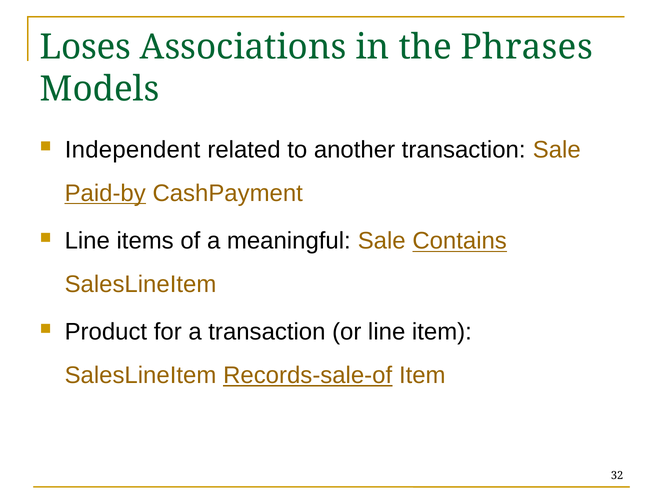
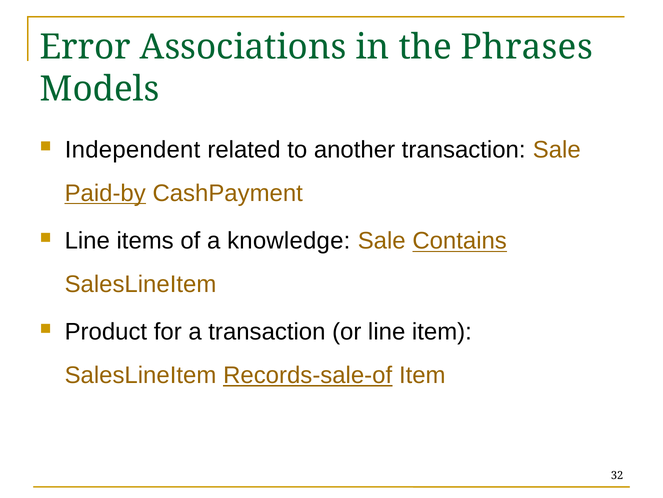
Loses: Loses -> Error (85, 47)
meaningful: meaningful -> knowledge (289, 241)
